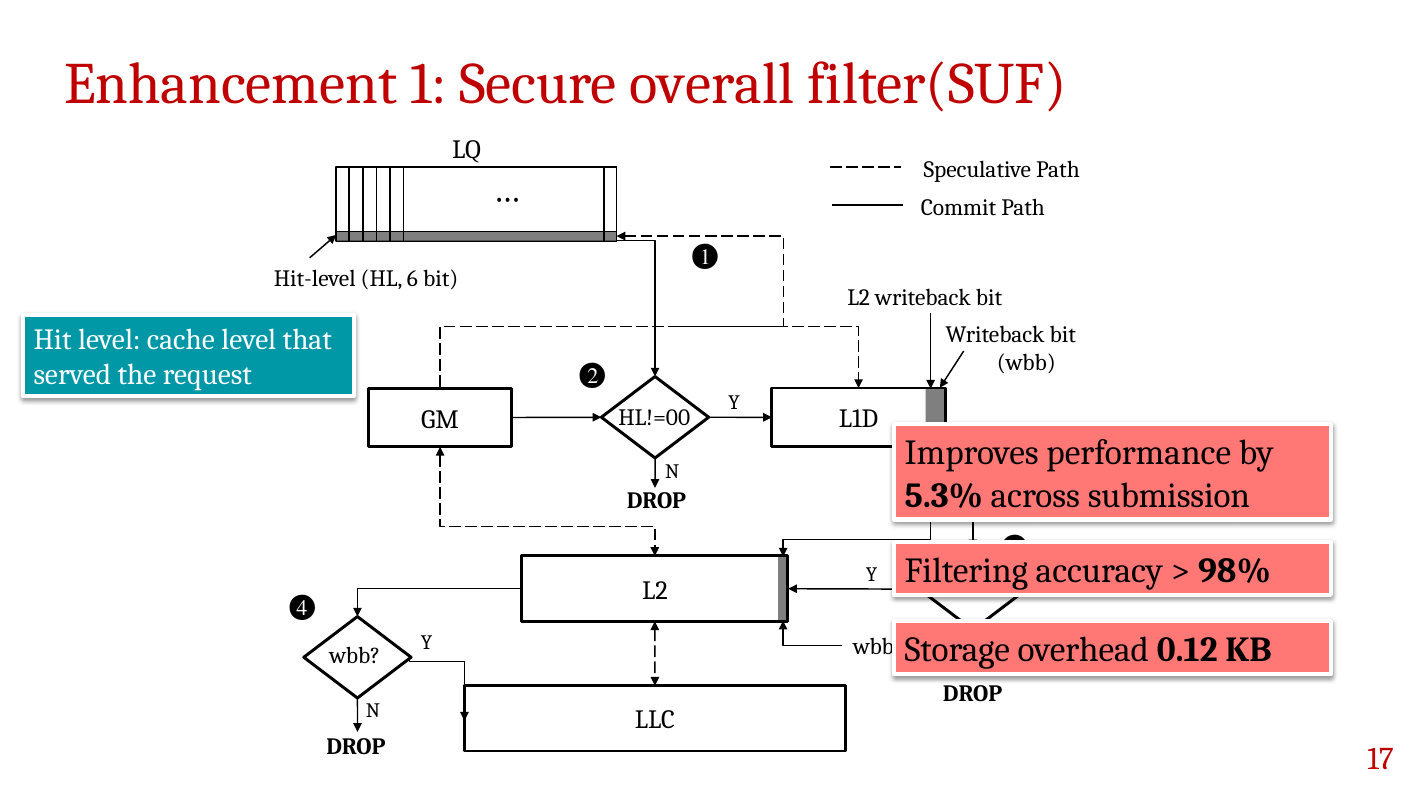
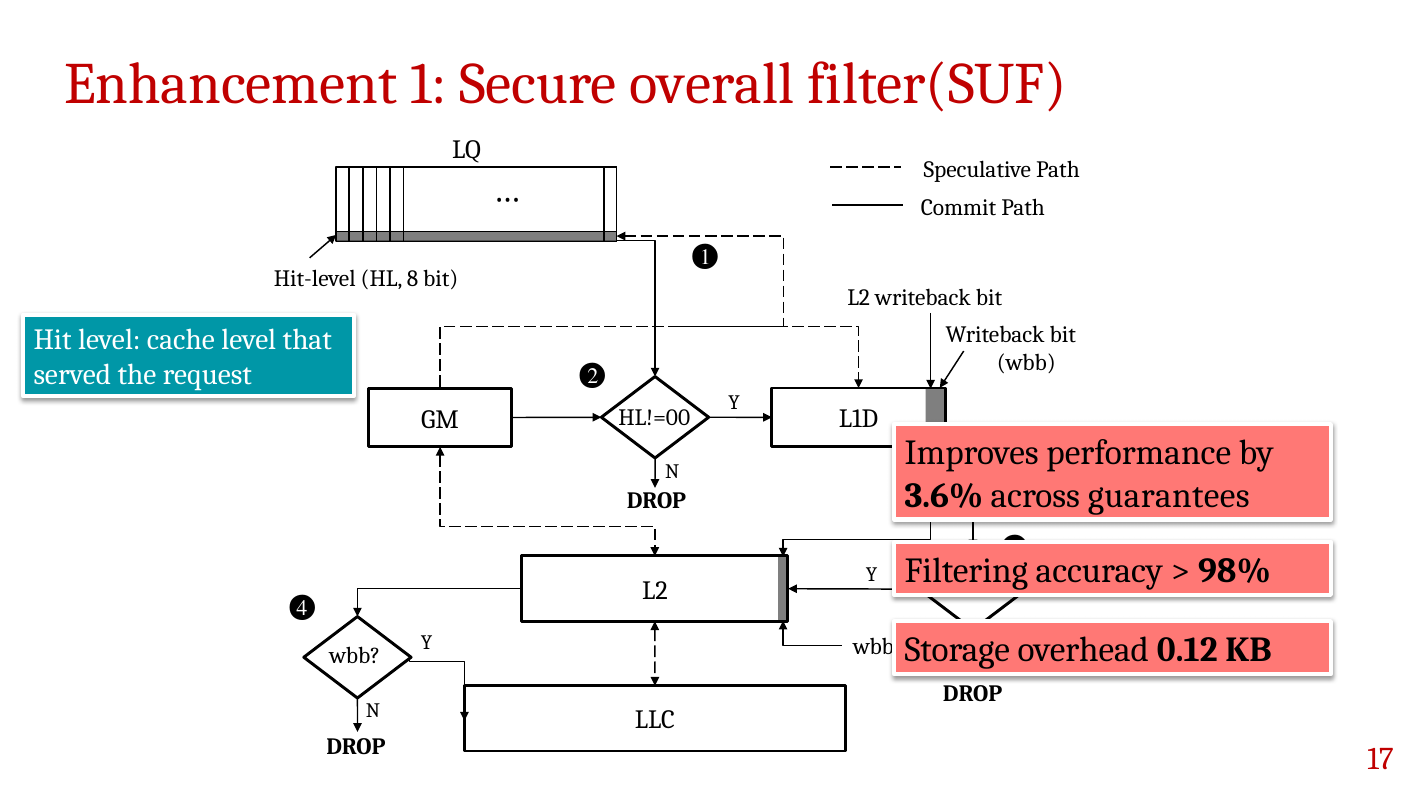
6: 6 -> 8 (413, 279)
5.3%: 5.3% -> 3.6% (944, 495)
submission: submission -> guarantees (1169, 495)
